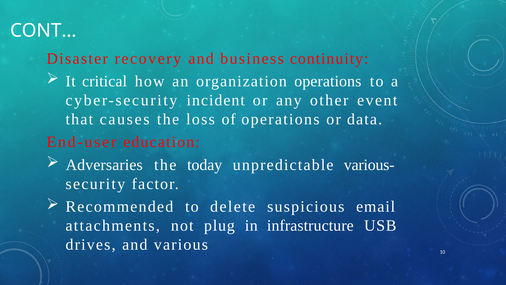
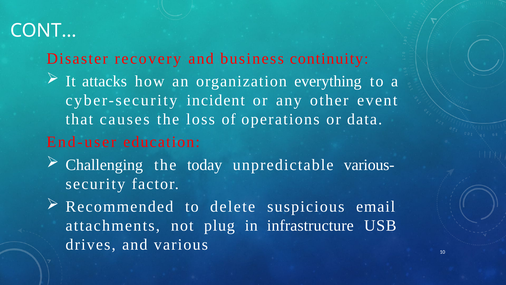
critical: critical -> attacks (105, 81)
organization operations: operations -> everything (328, 81)
Adversaries: Adversaries -> Challenging (104, 165)
